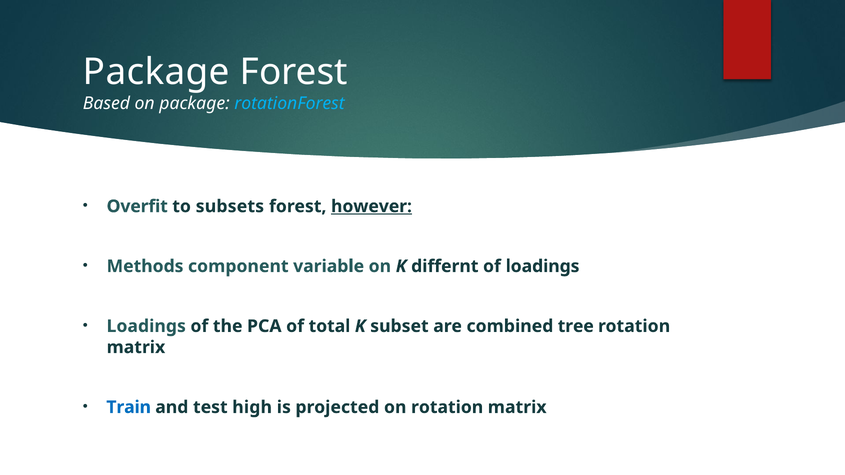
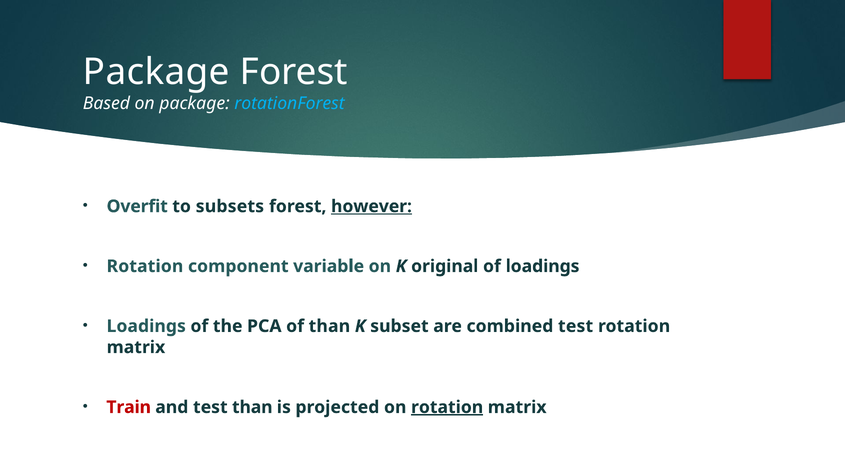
Methods: Methods -> Rotation (145, 266)
differnt: differnt -> original (445, 266)
of total: total -> than (329, 326)
combined tree: tree -> test (576, 326)
Train colour: blue -> red (129, 407)
test high: high -> than (252, 407)
rotation underline: none -> present (447, 407)
